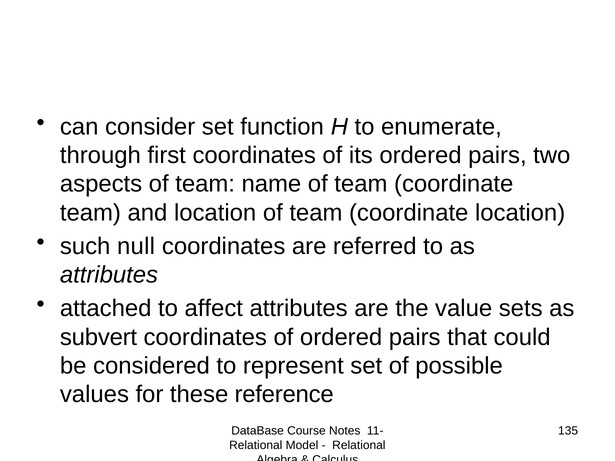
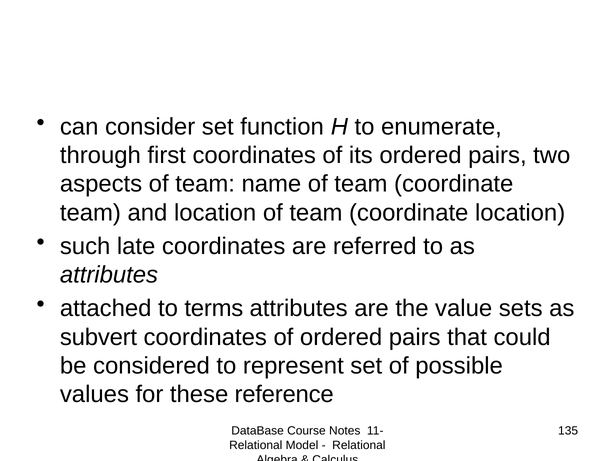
null: null -> late (136, 246)
affect: affect -> terms (214, 309)
